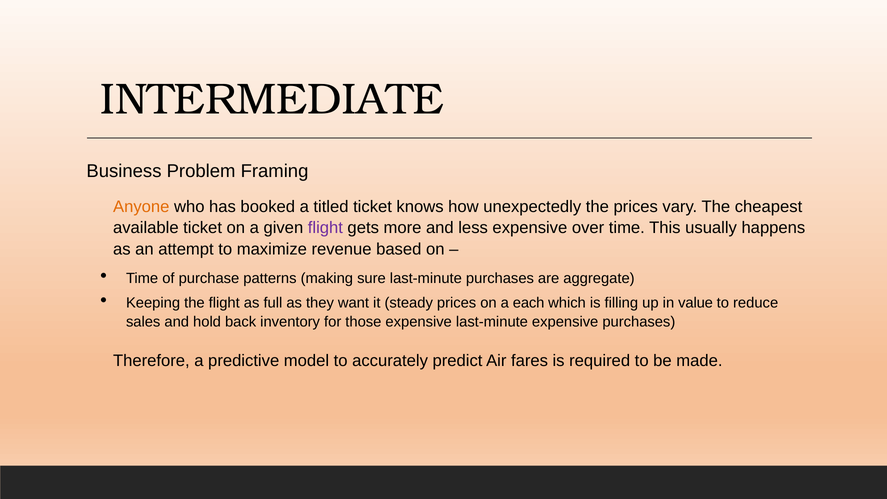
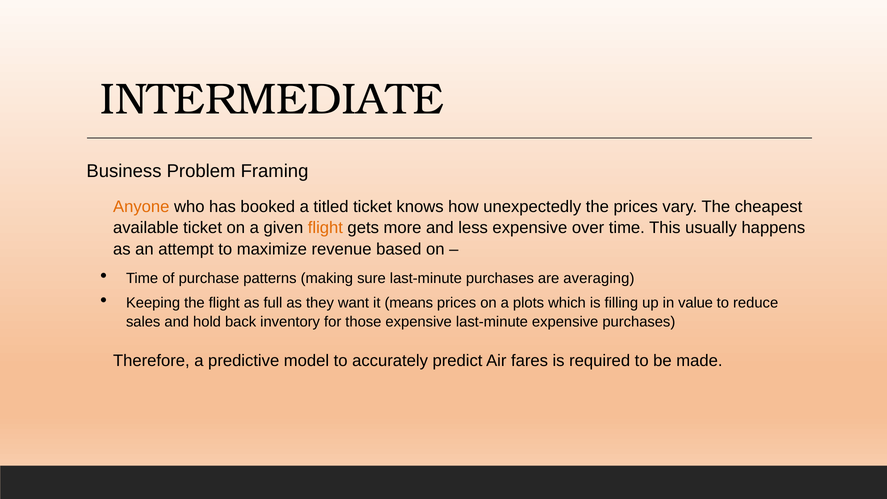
flight colour: purple -> orange (325, 228)
aggregate: aggregate -> averaging (599, 278)
steady: steady -> means (409, 303)
each: each -> plots (529, 303)
